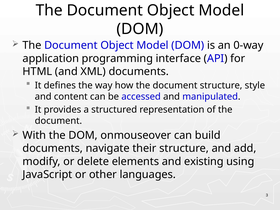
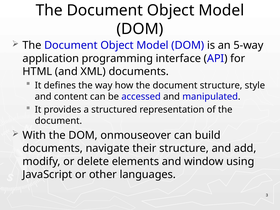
0-way: 0-way -> 5-way (248, 45)
existing: existing -> window (204, 161)
